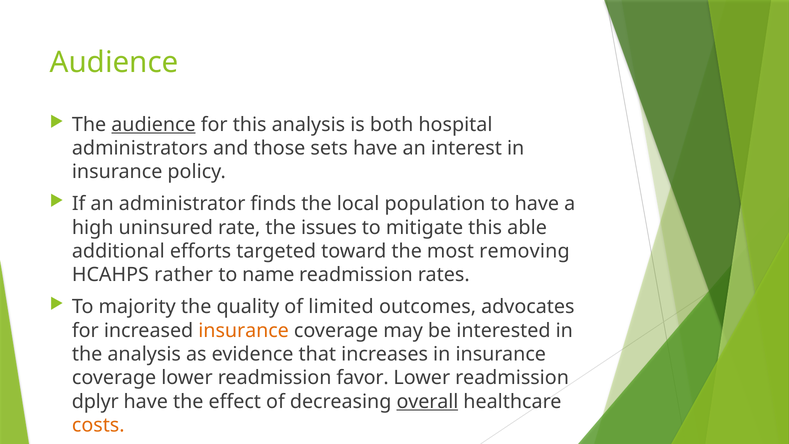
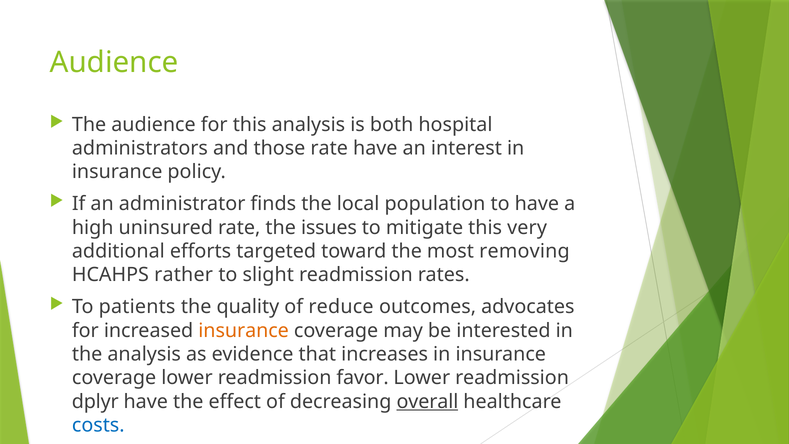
audience underline: present -> none (153, 125)
those sets: sets -> rate (329, 148)
able: able -> very (527, 227)
name: name -> slight (268, 275)
majority: majority -> patients (137, 307)
limited: limited -> reduce (341, 307)
costs colour: orange -> blue (98, 425)
